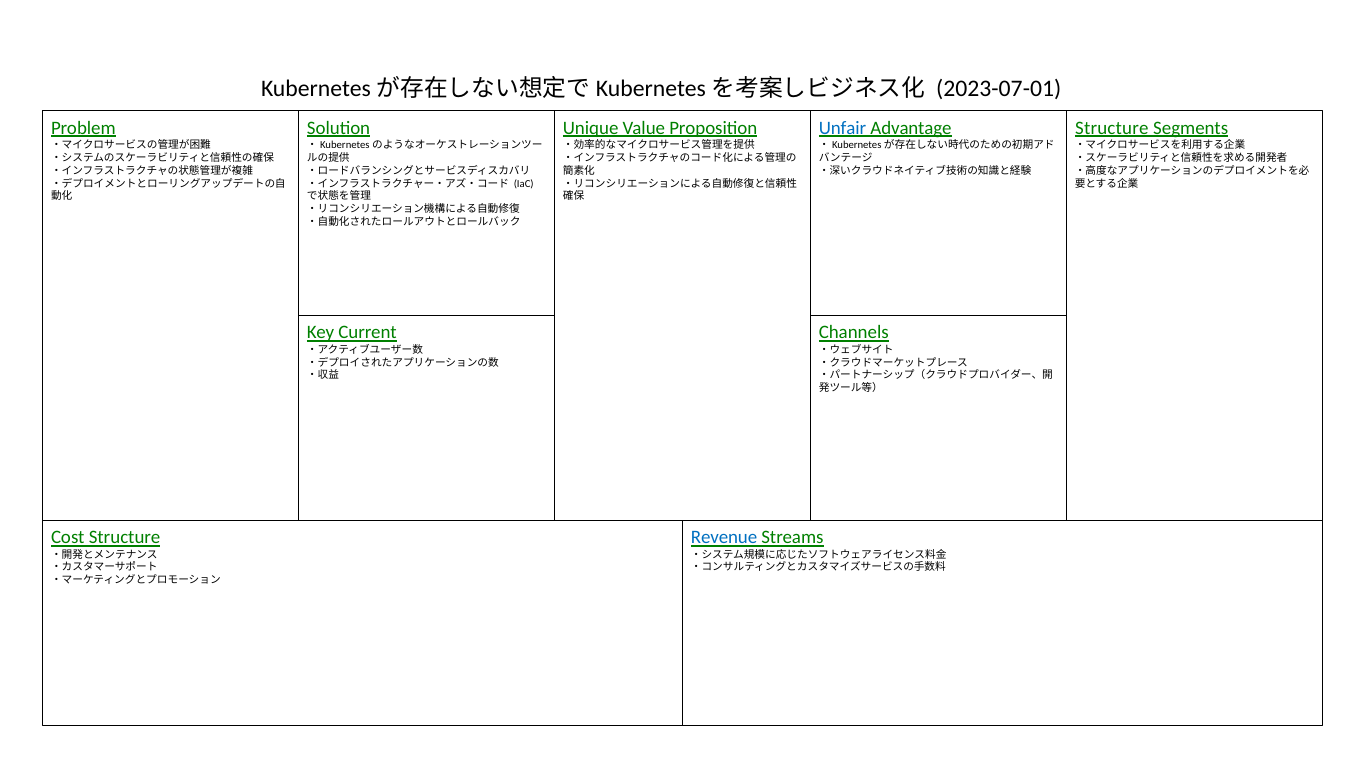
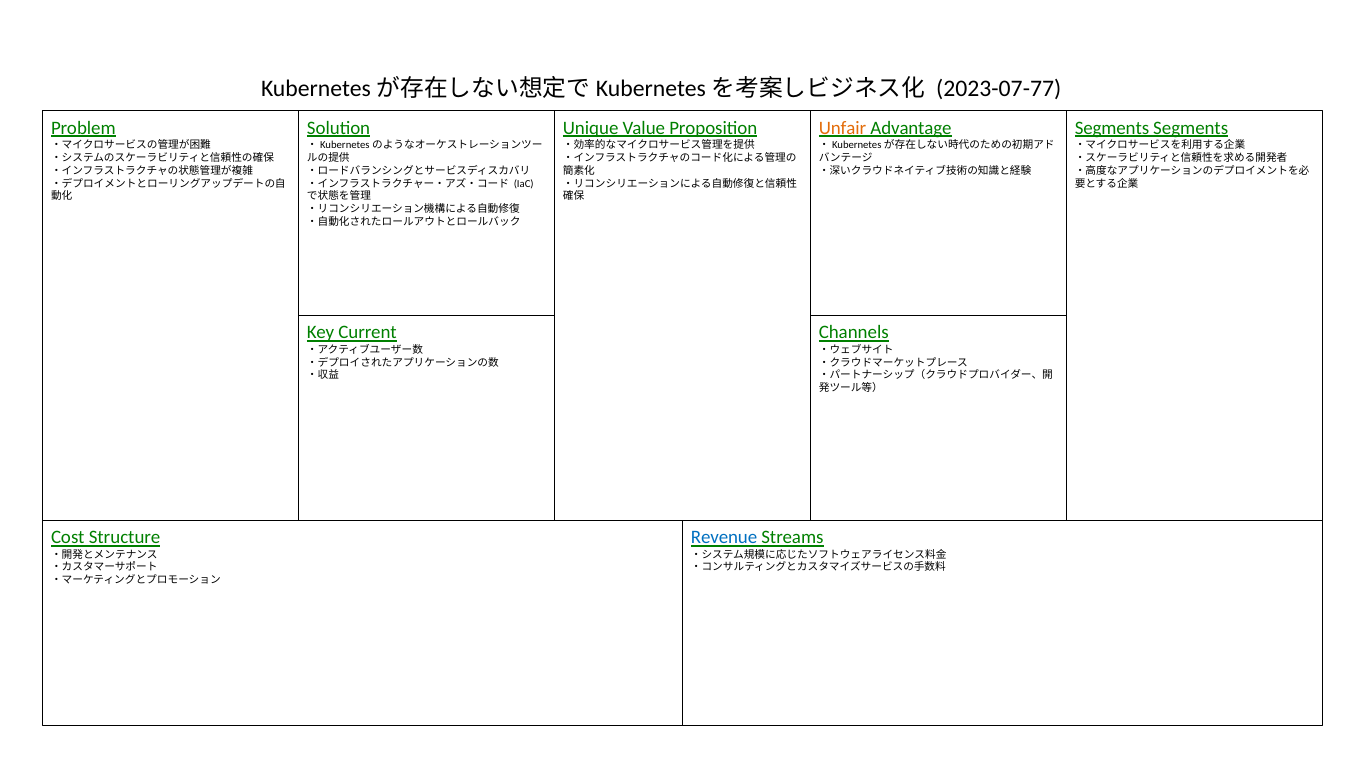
2023-07-01: 2023-07-01 -> 2023-07-77 (999, 88)
Unfair colour: blue -> orange (842, 128)
Structure: Structure -> Segments (1112, 128)
